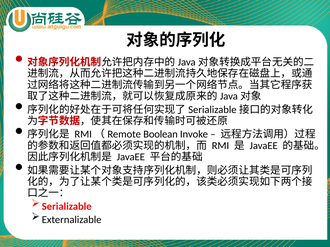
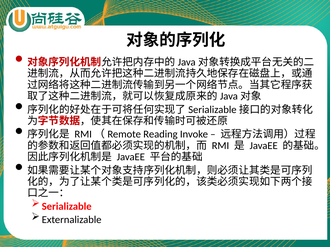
Boolean: Boolean -> Reading (160, 135)
